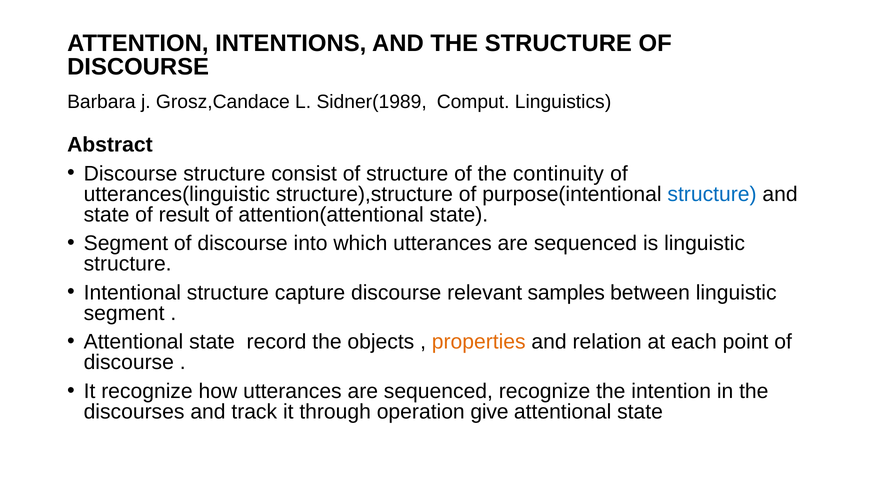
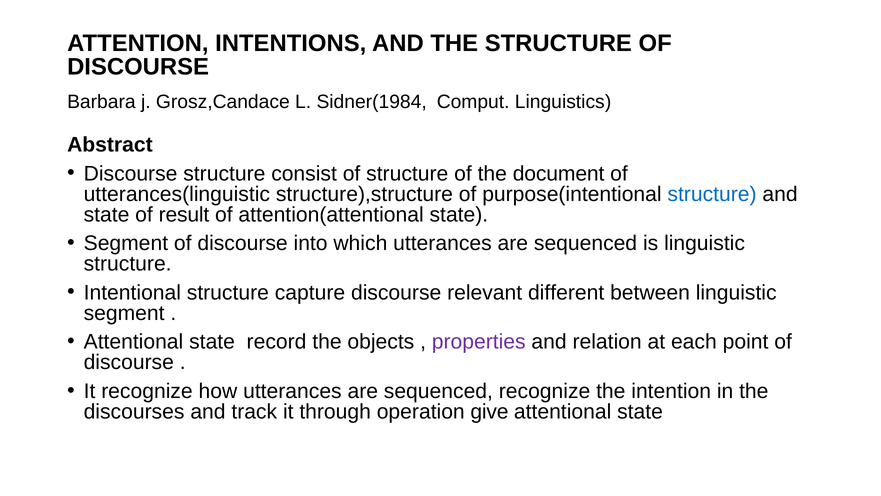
Sidner(1989: Sidner(1989 -> Sidner(1984 (372, 102)
continuity: continuity -> document (559, 173)
samples: samples -> different (566, 292)
properties colour: orange -> purple (479, 342)
